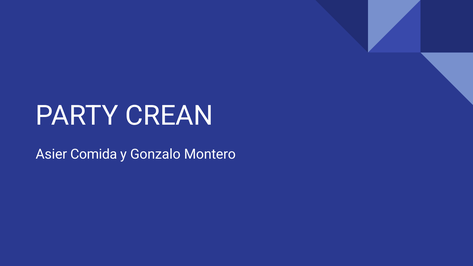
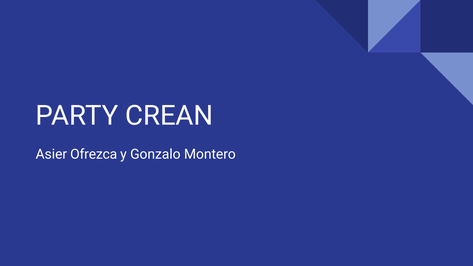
Comida: Comida -> Ofrezca (94, 154)
